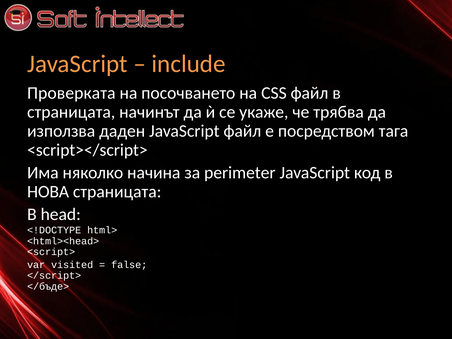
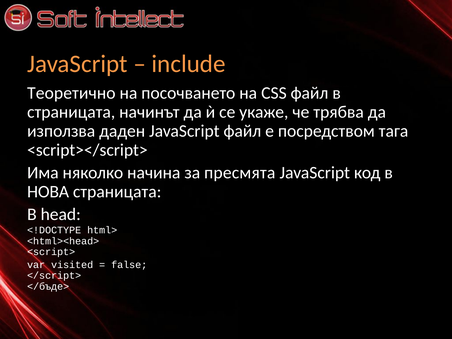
Проверката: Проверката -> Теоретично (71, 93)
perimeter: perimeter -> пресмята (240, 173)
